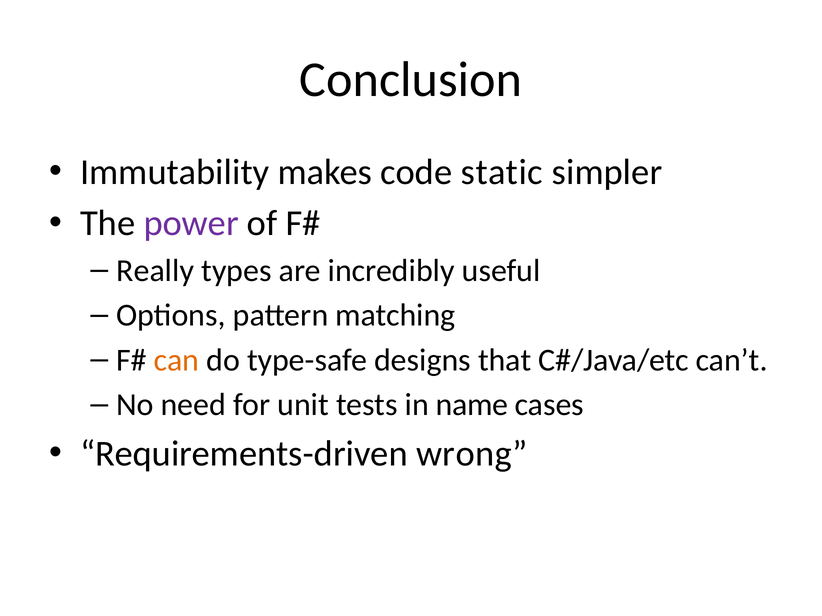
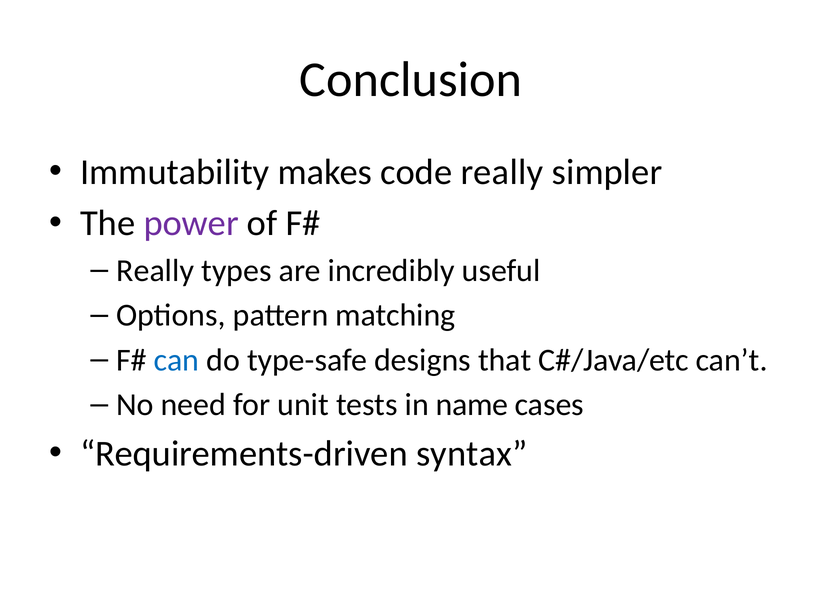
code static: static -> really (502, 172)
can colour: orange -> blue (177, 360)
wrong: wrong -> syntax (472, 454)
